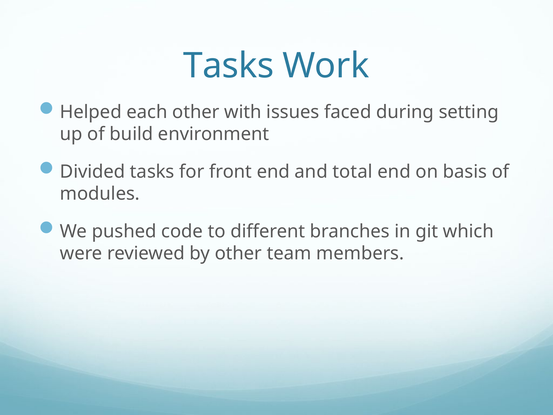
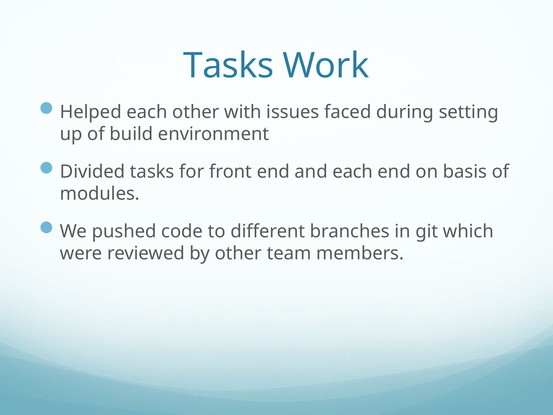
and total: total -> each (353, 172)
